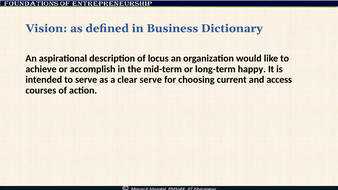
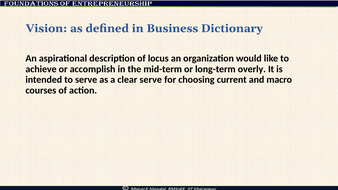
happy: happy -> overly (252, 69)
access: access -> macro (279, 80)
